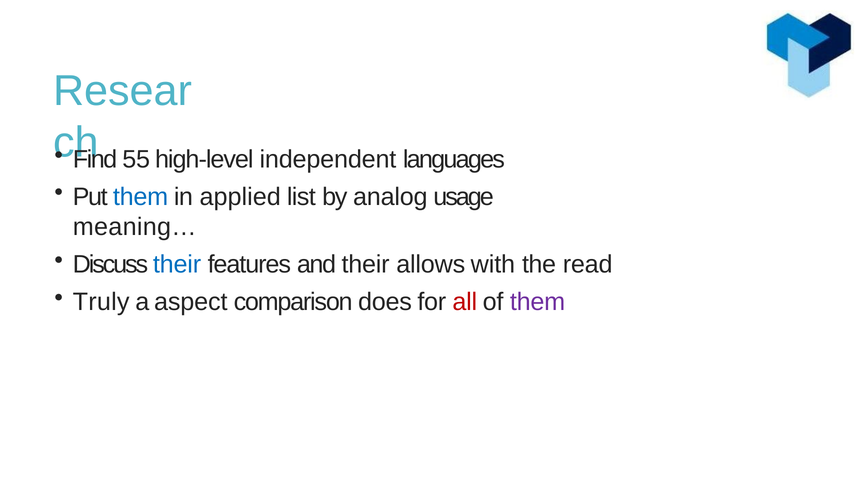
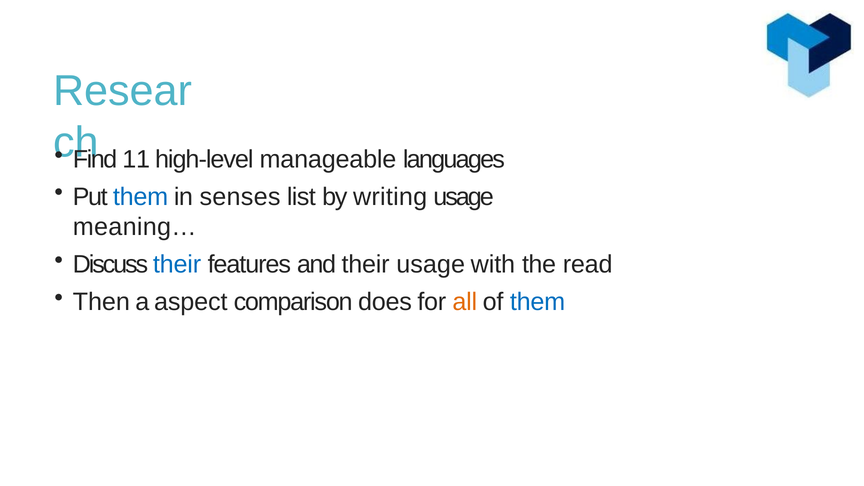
55: 55 -> 11 (136, 159)
independent: independent -> manageable (328, 159)
applied: applied -> senses (240, 197)
analog: analog -> writing (390, 197)
their allows: allows -> usage (431, 264)
Truly: Truly -> Then (101, 302)
all colour: red -> orange (465, 302)
them colour: purple -> blue (538, 302)
